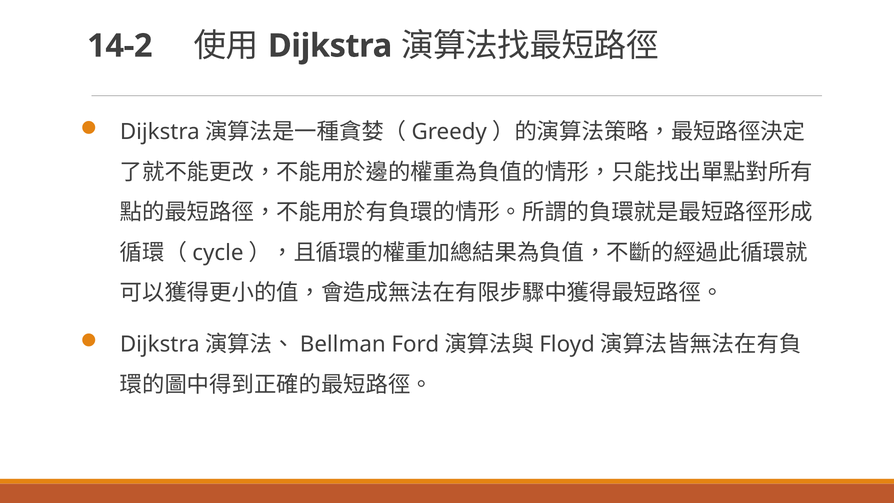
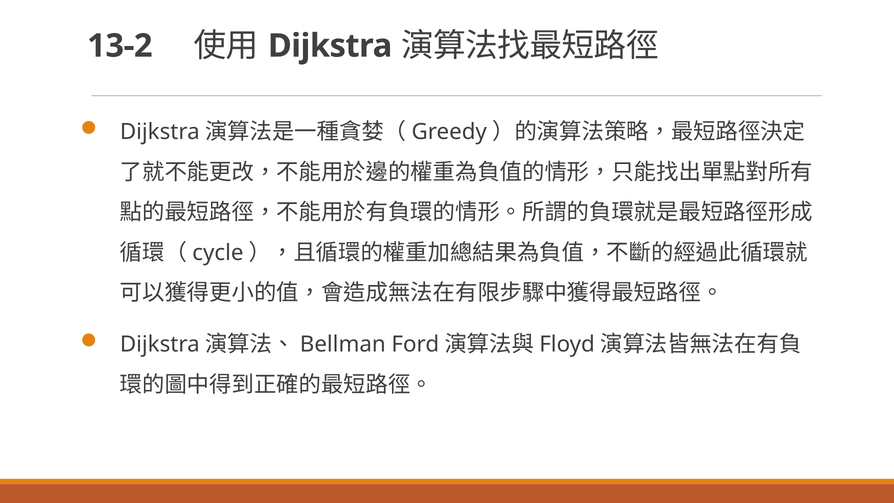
14-2: 14-2 -> 13-2 (120, 46)
